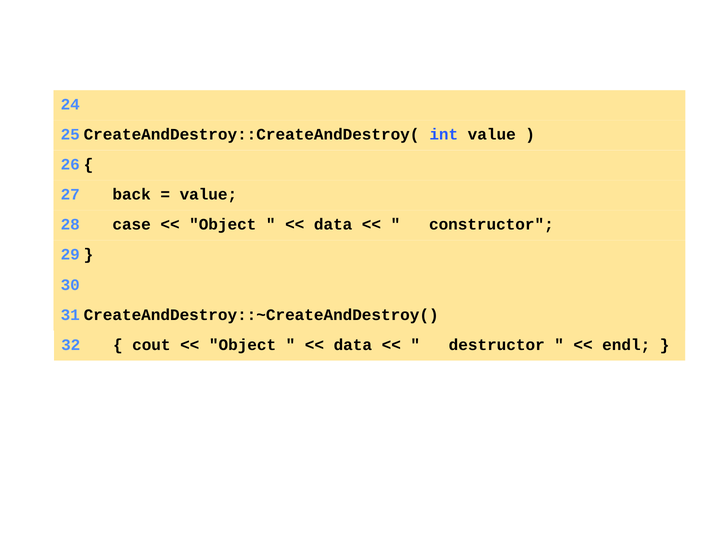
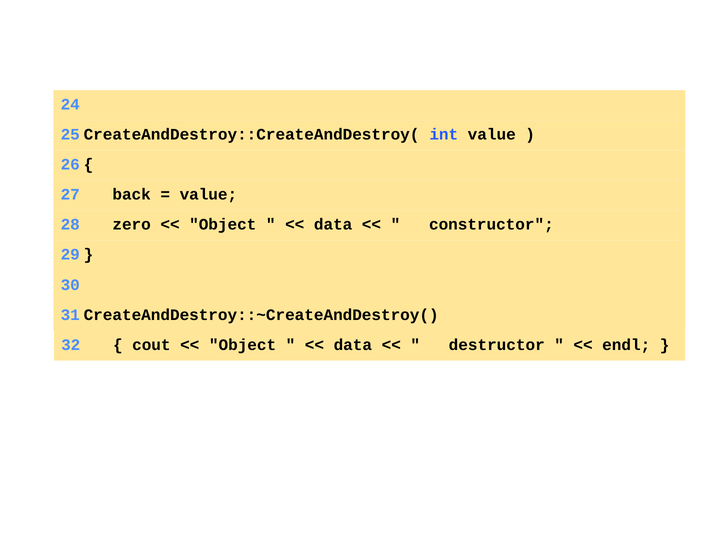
case: case -> zero (132, 225)
